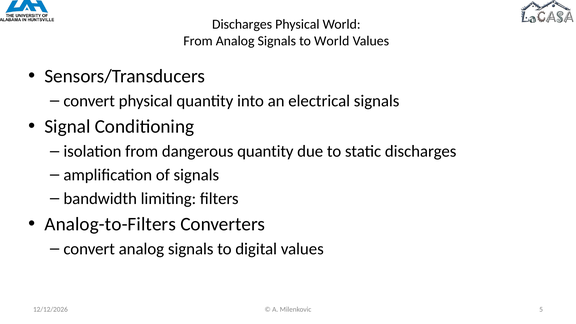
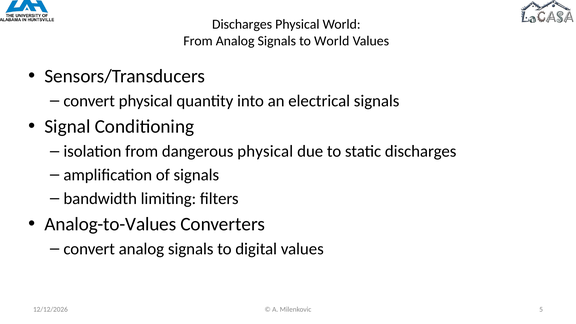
dangerous quantity: quantity -> physical (265, 151)
Analog-to-Filters: Analog-to-Filters -> Analog-to-Values (110, 224)
